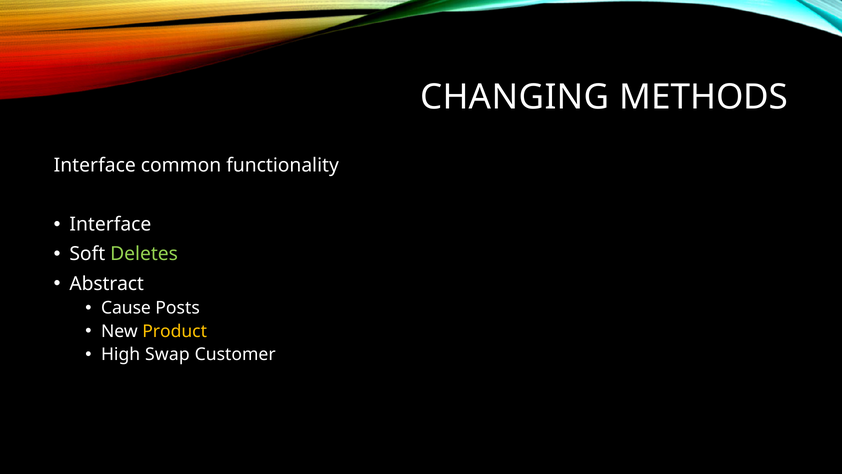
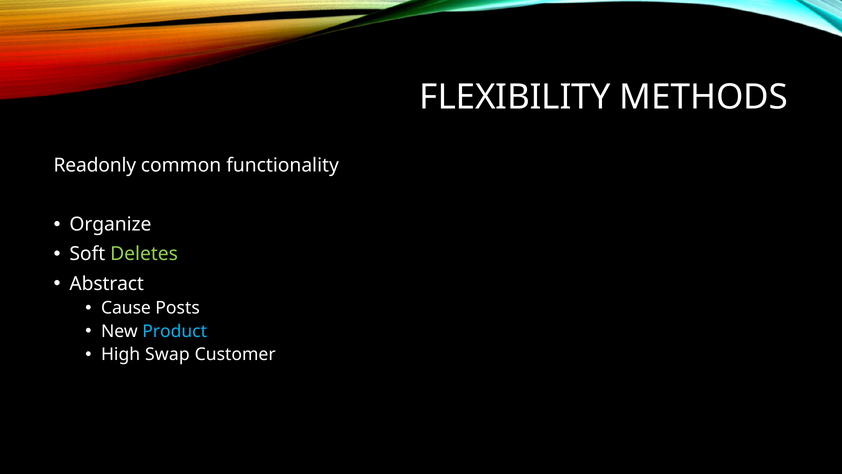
CHANGING: CHANGING -> FLEXIBILITY (515, 97)
Interface: Interface -> Readonly (95, 165)
Interface: Interface -> Organize (110, 224)
Product colour: yellow -> light blue (175, 331)
